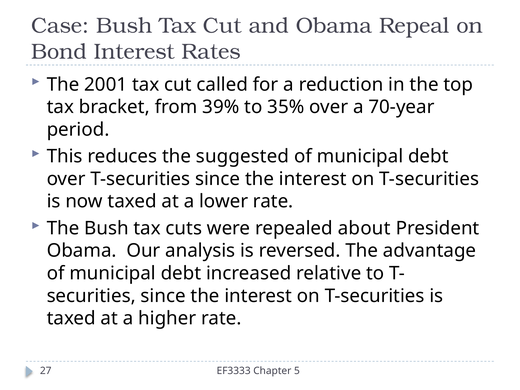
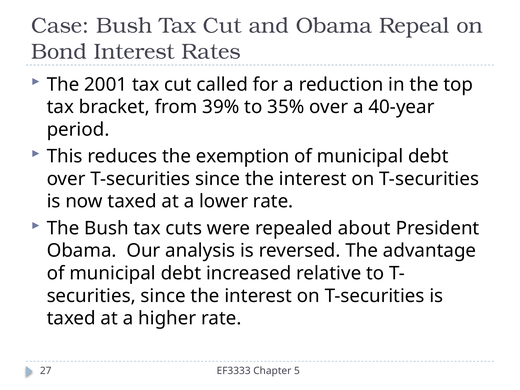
70-year: 70-year -> 40-year (401, 107)
suggested: suggested -> exemption (243, 156)
